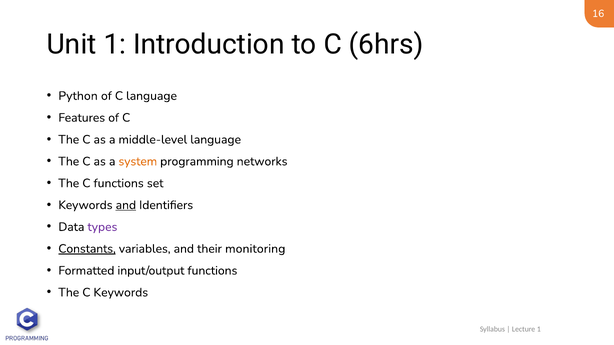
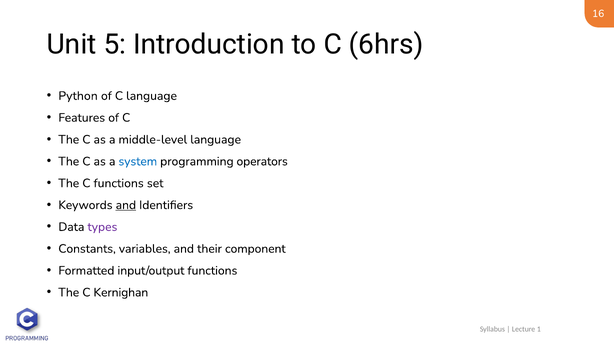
Unit 1: 1 -> 5 (115, 44)
system colour: orange -> blue (138, 162)
networks: networks -> operators (262, 162)
Constants underline: present -> none (87, 249)
monitoring: monitoring -> component (255, 249)
C Keywords: Keywords -> Kernighan (121, 293)
